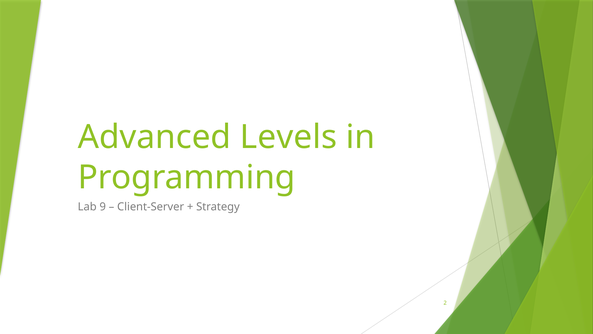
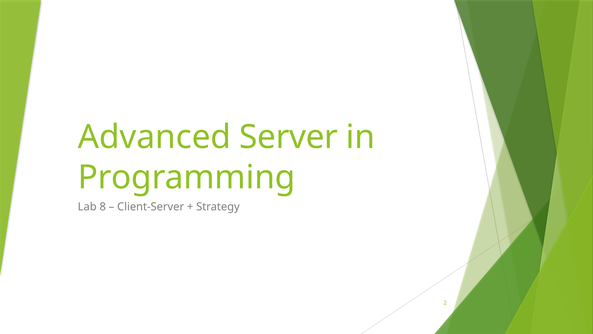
Levels: Levels -> Server (289, 137)
9: 9 -> 8 (103, 207)
